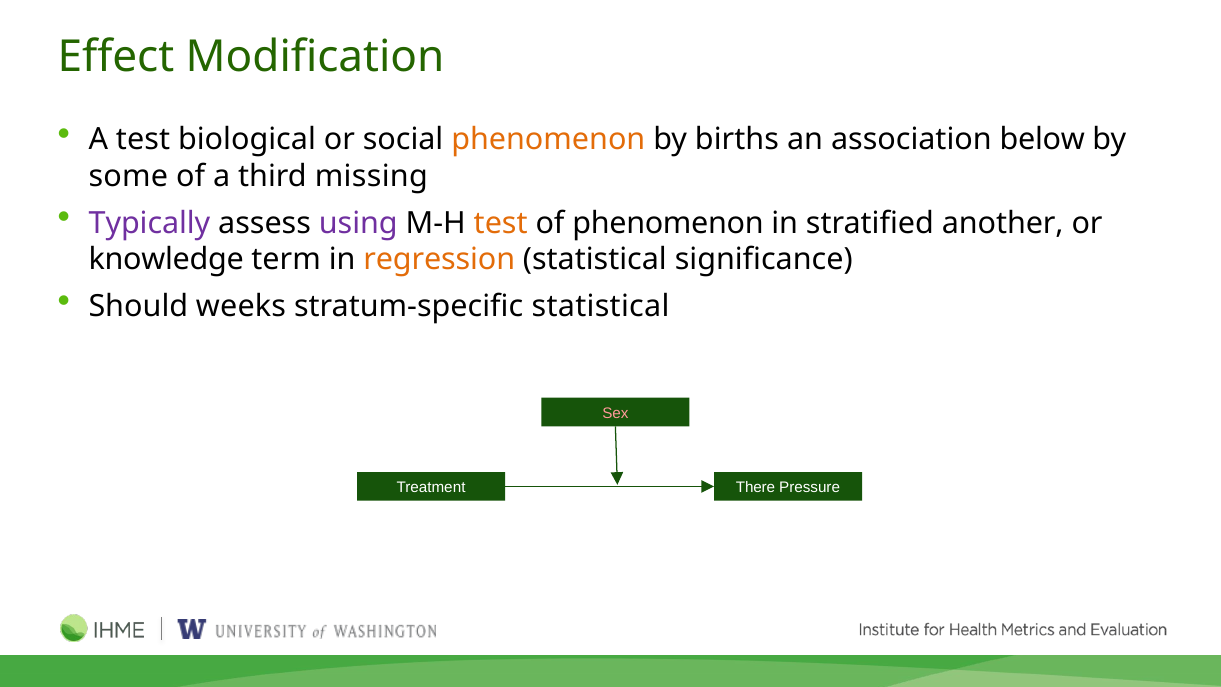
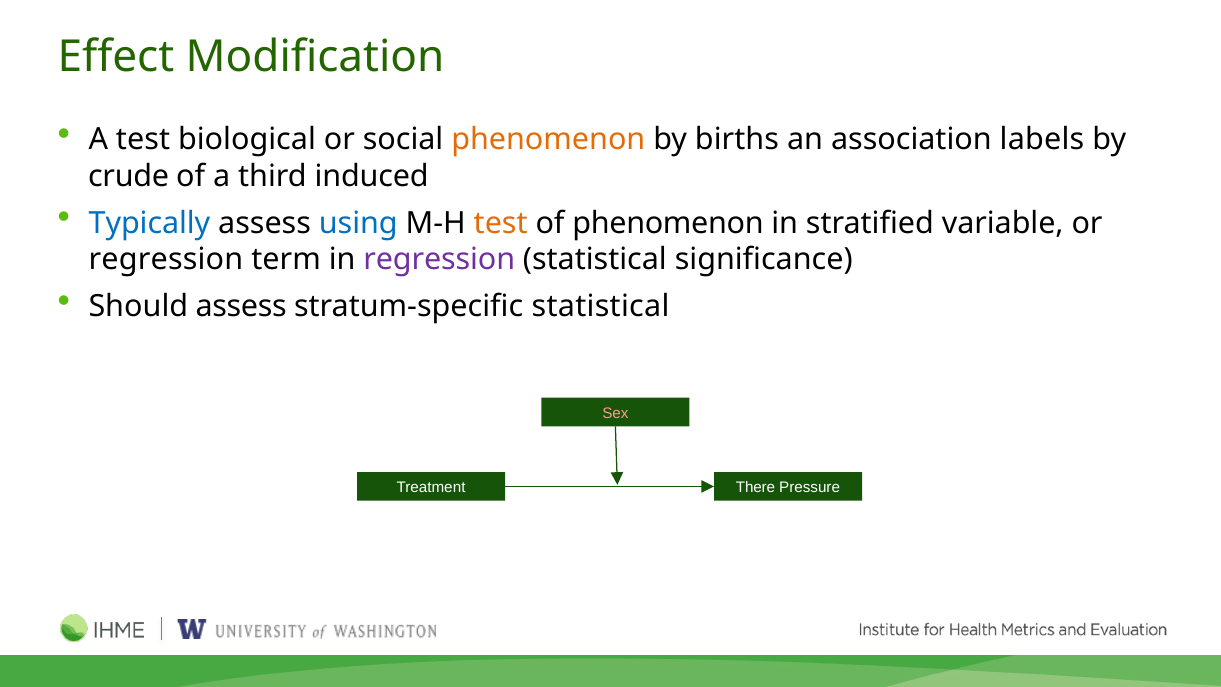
below: below -> labels (1042, 140)
some: some -> crude (129, 176)
missing: missing -> induced (372, 176)
Typically colour: purple -> blue (149, 223)
using colour: purple -> blue (358, 223)
another: another -> variable (1003, 223)
knowledge: knowledge -> regression (166, 260)
regression colour: orange -> purple (439, 260)
Should weeks: weeks -> assess (241, 306)
